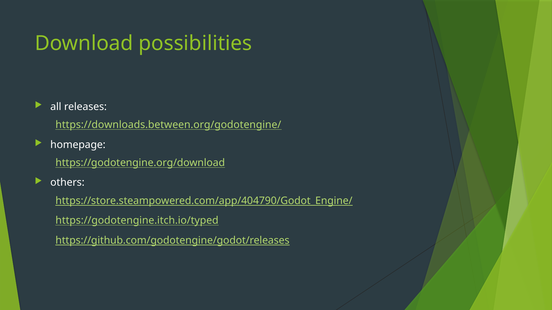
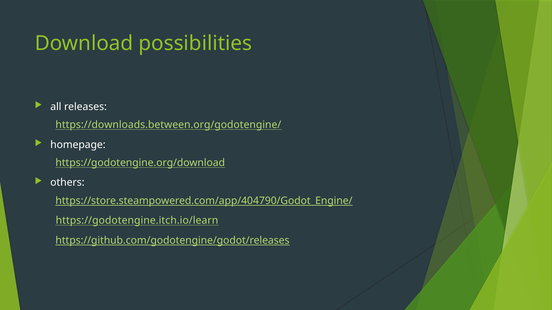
https://godotengine.itch.io/typed: https://godotengine.itch.io/typed -> https://godotengine.itch.io/learn (137, 221)
